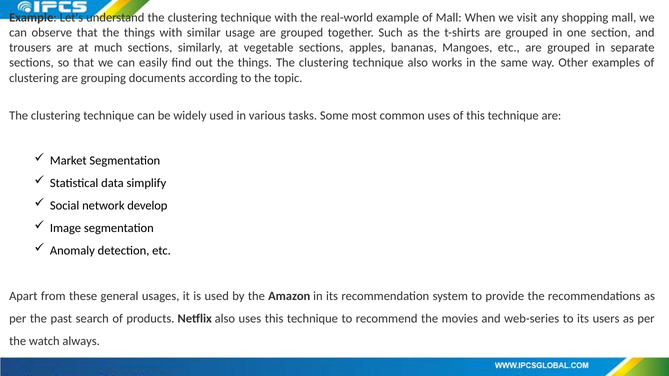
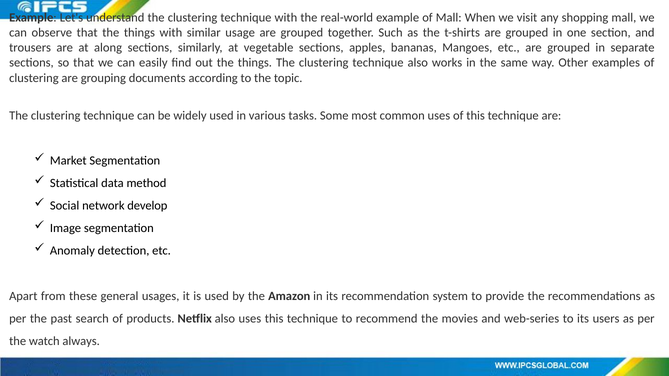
much: much -> along (108, 48)
simplify: simplify -> method (146, 183)
